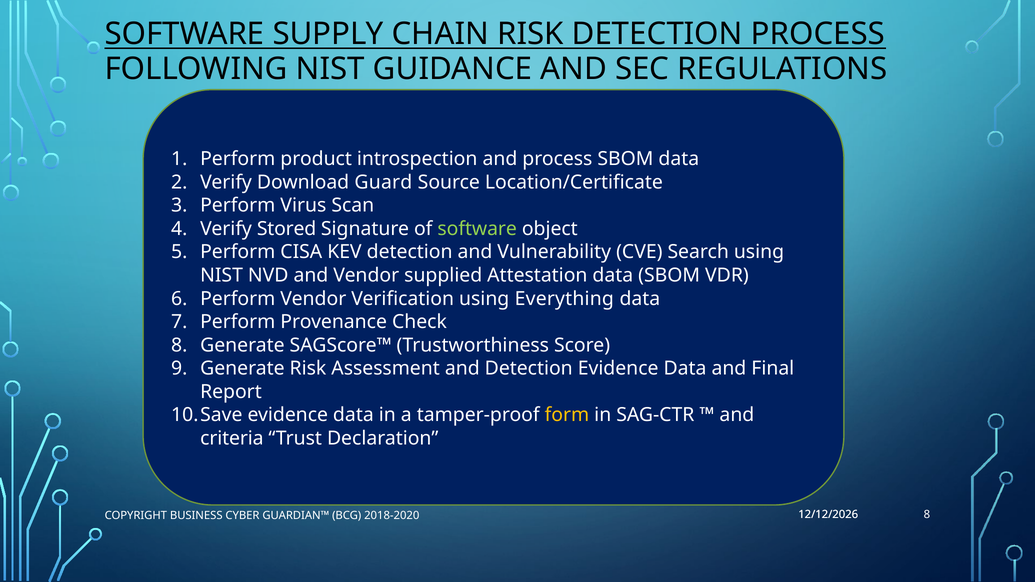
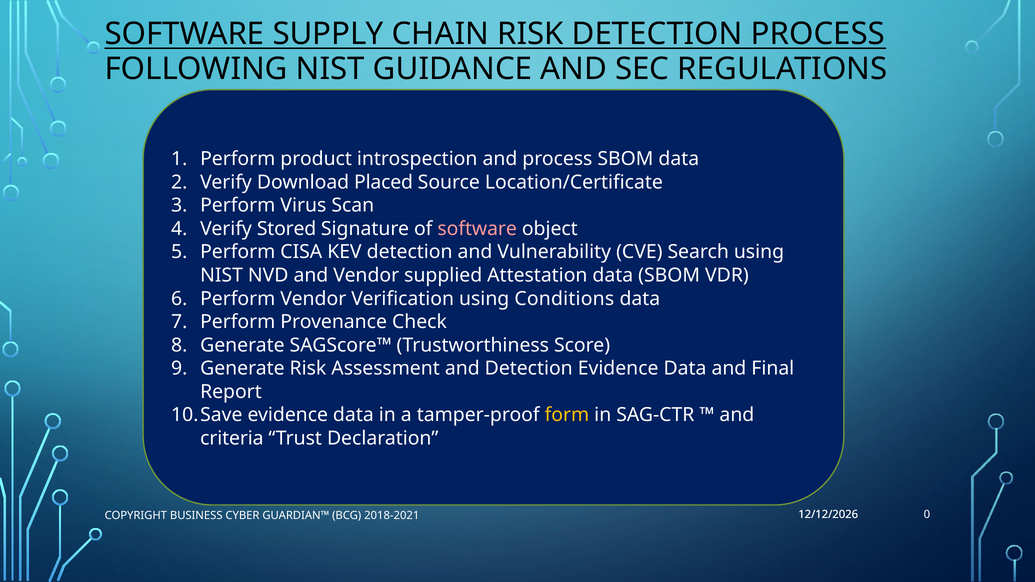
Guard: Guard -> Placed (384, 182)
software colour: light green -> pink (477, 229)
Everything: Everything -> Conditions (564, 299)
8: 8 -> 0 (927, 515)
2018-2020: 2018-2020 -> 2018-2021 (392, 516)
